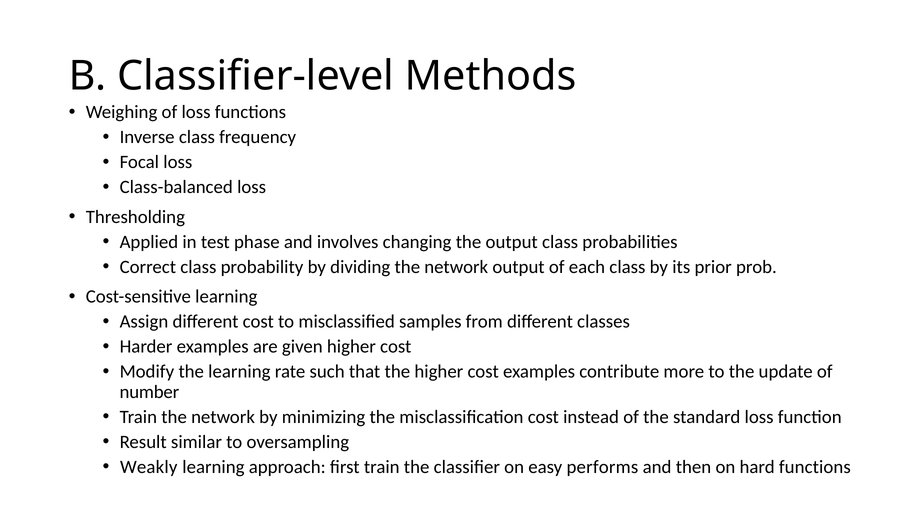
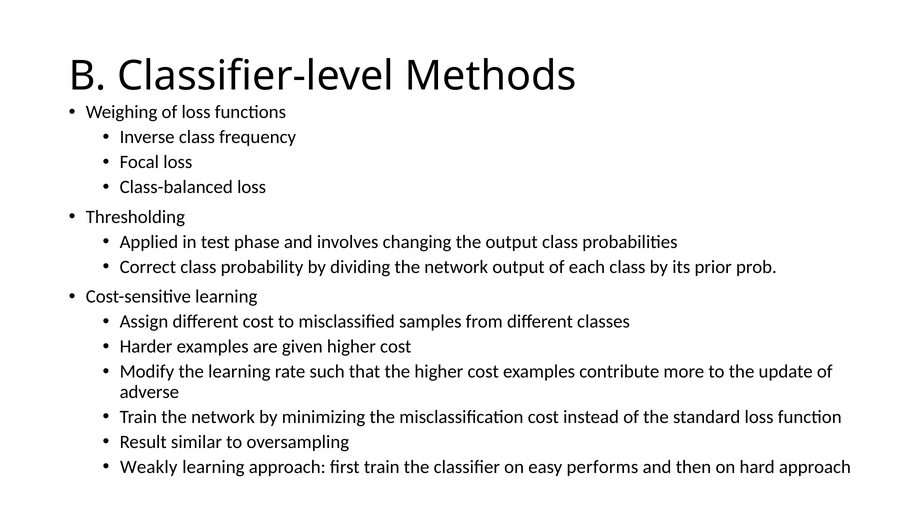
number: number -> adverse (149, 392)
hard functions: functions -> approach (815, 467)
